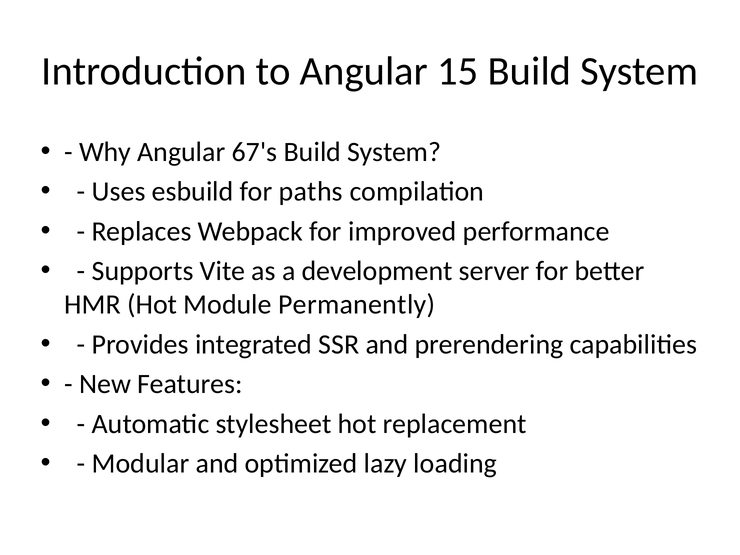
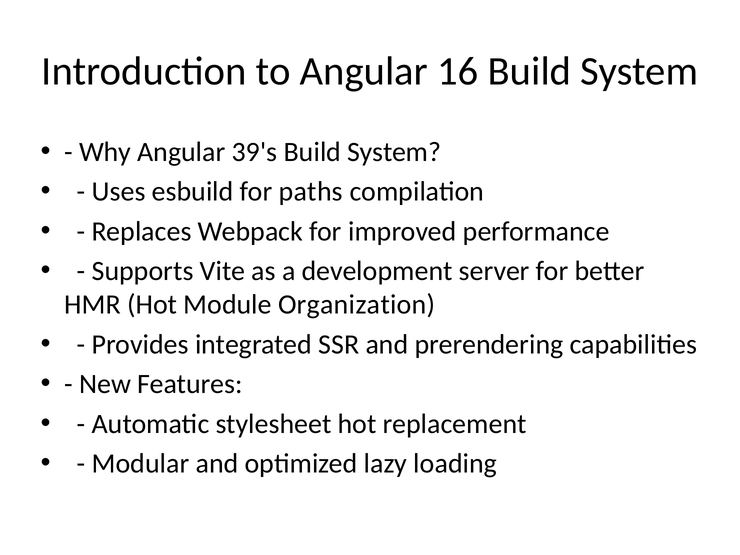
15: 15 -> 16 (458, 71)
67's: 67's -> 39's (255, 152)
Permanently: Permanently -> Organization (357, 305)
